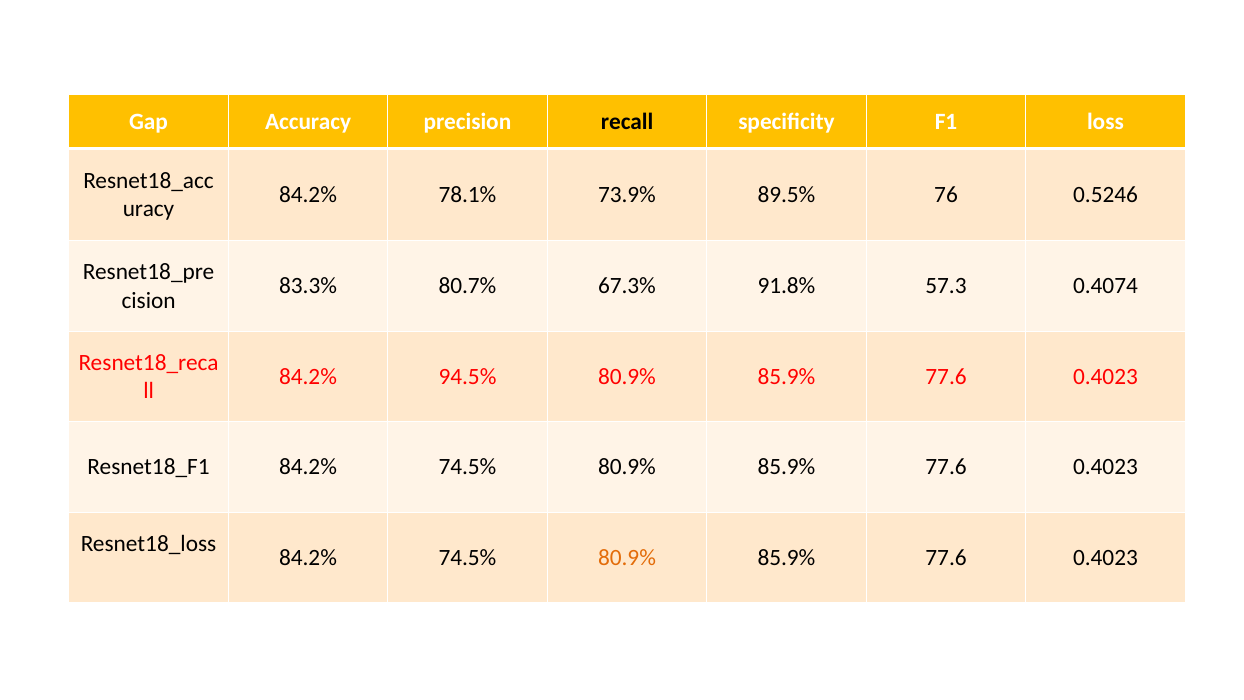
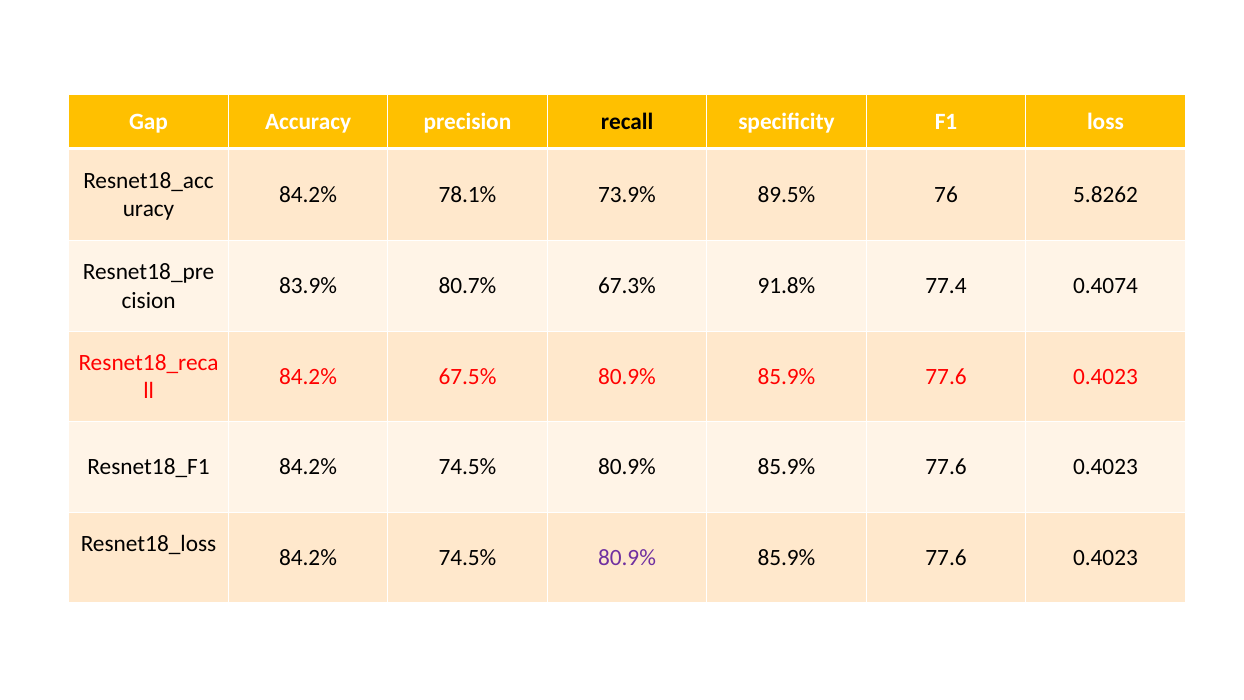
0.5246: 0.5246 -> 5.8262 (1106, 195)
83.3%: 83.3% -> 83.9% (308, 286)
57.3: 57.3 -> 77.4 (946, 286)
94.5%: 94.5% -> 67.5% (468, 377)
80.9% colour: orange -> purple (627, 558)
